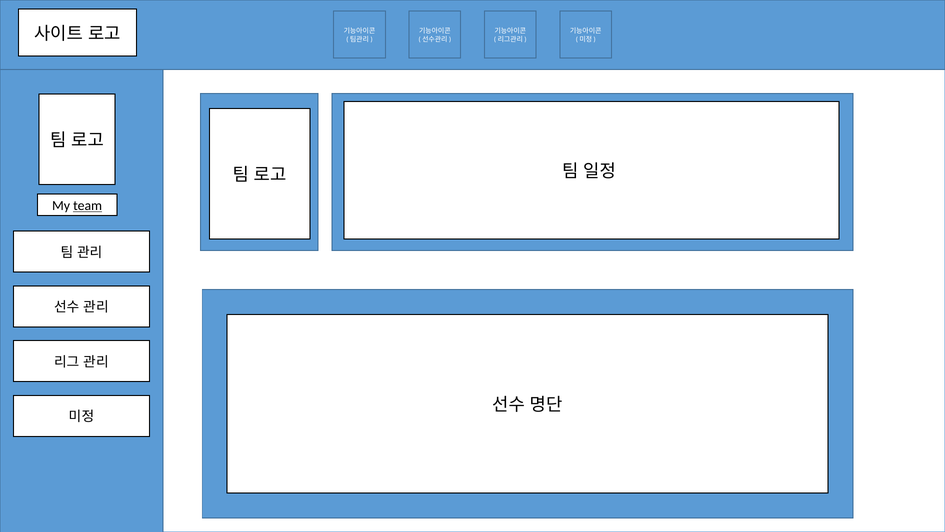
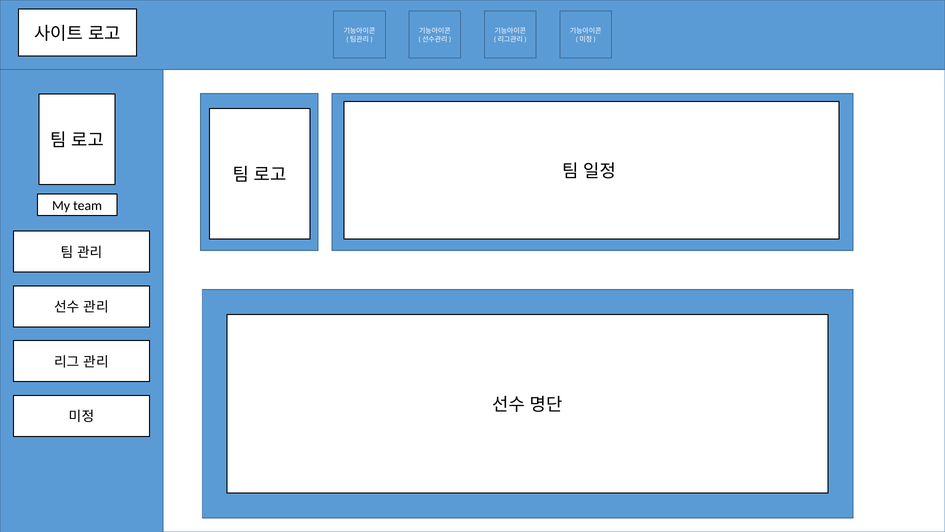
team underline: present -> none (88, 206)
